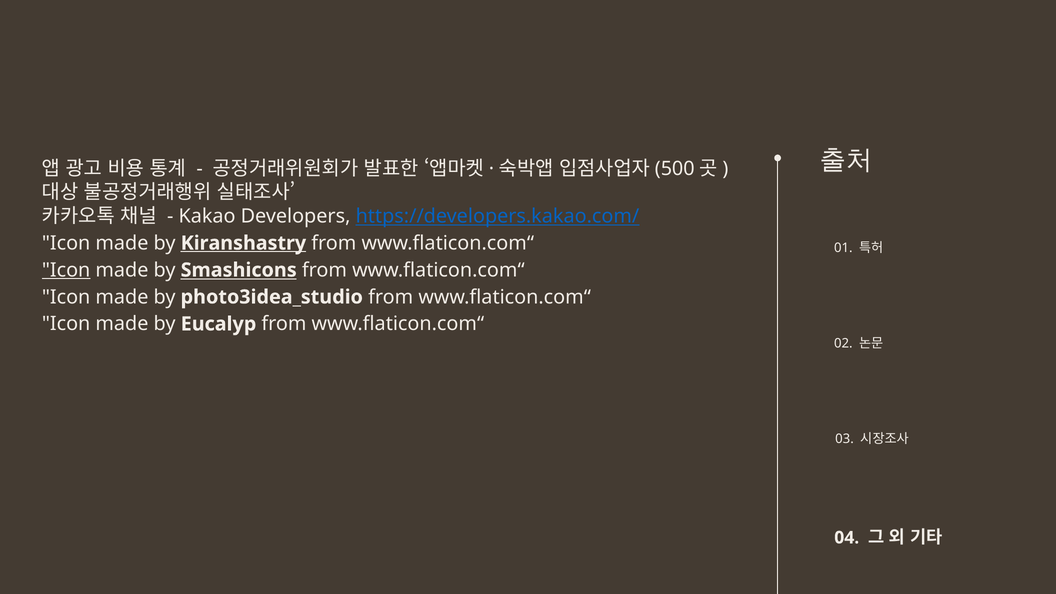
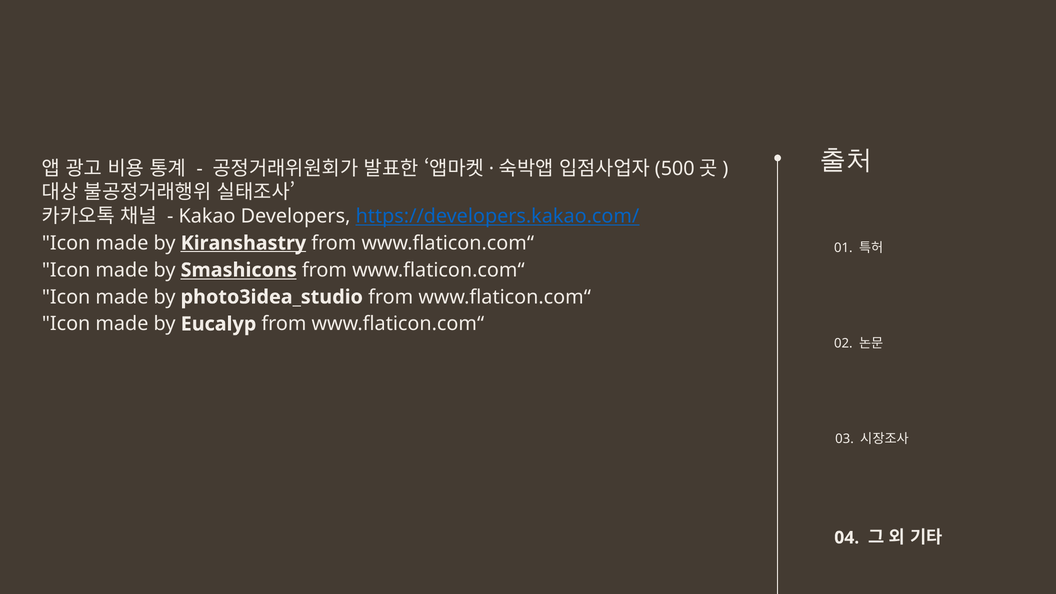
Icon underline: present -> none (66, 270)
